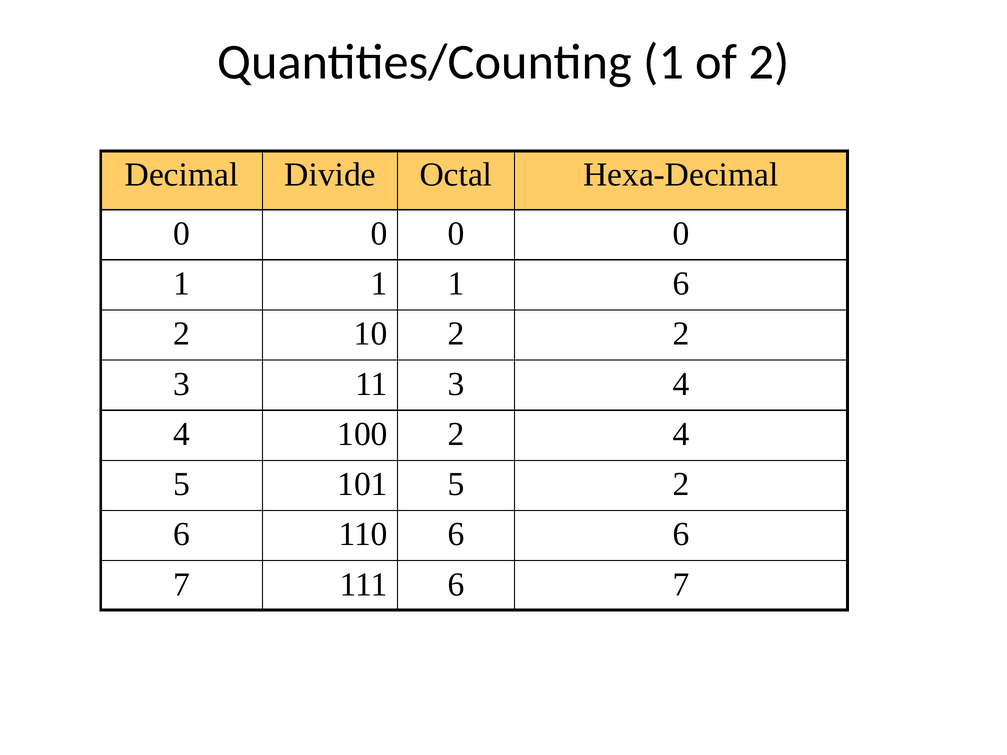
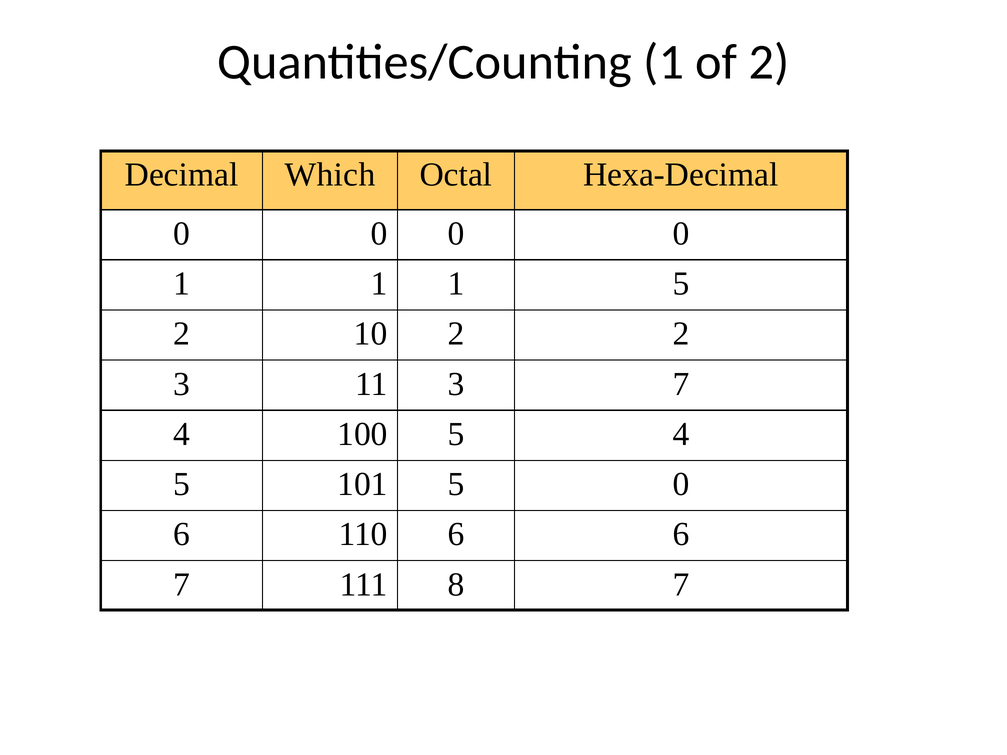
Divide: Divide -> Which (330, 175)
1 6: 6 -> 5 (681, 284)
3 4: 4 -> 7 (681, 384)
100 2: 2 -> 5 (456, 434)
5 2: 2 -> 0 (681, 484)
111 6: 6 -> 8 (456, 585)
